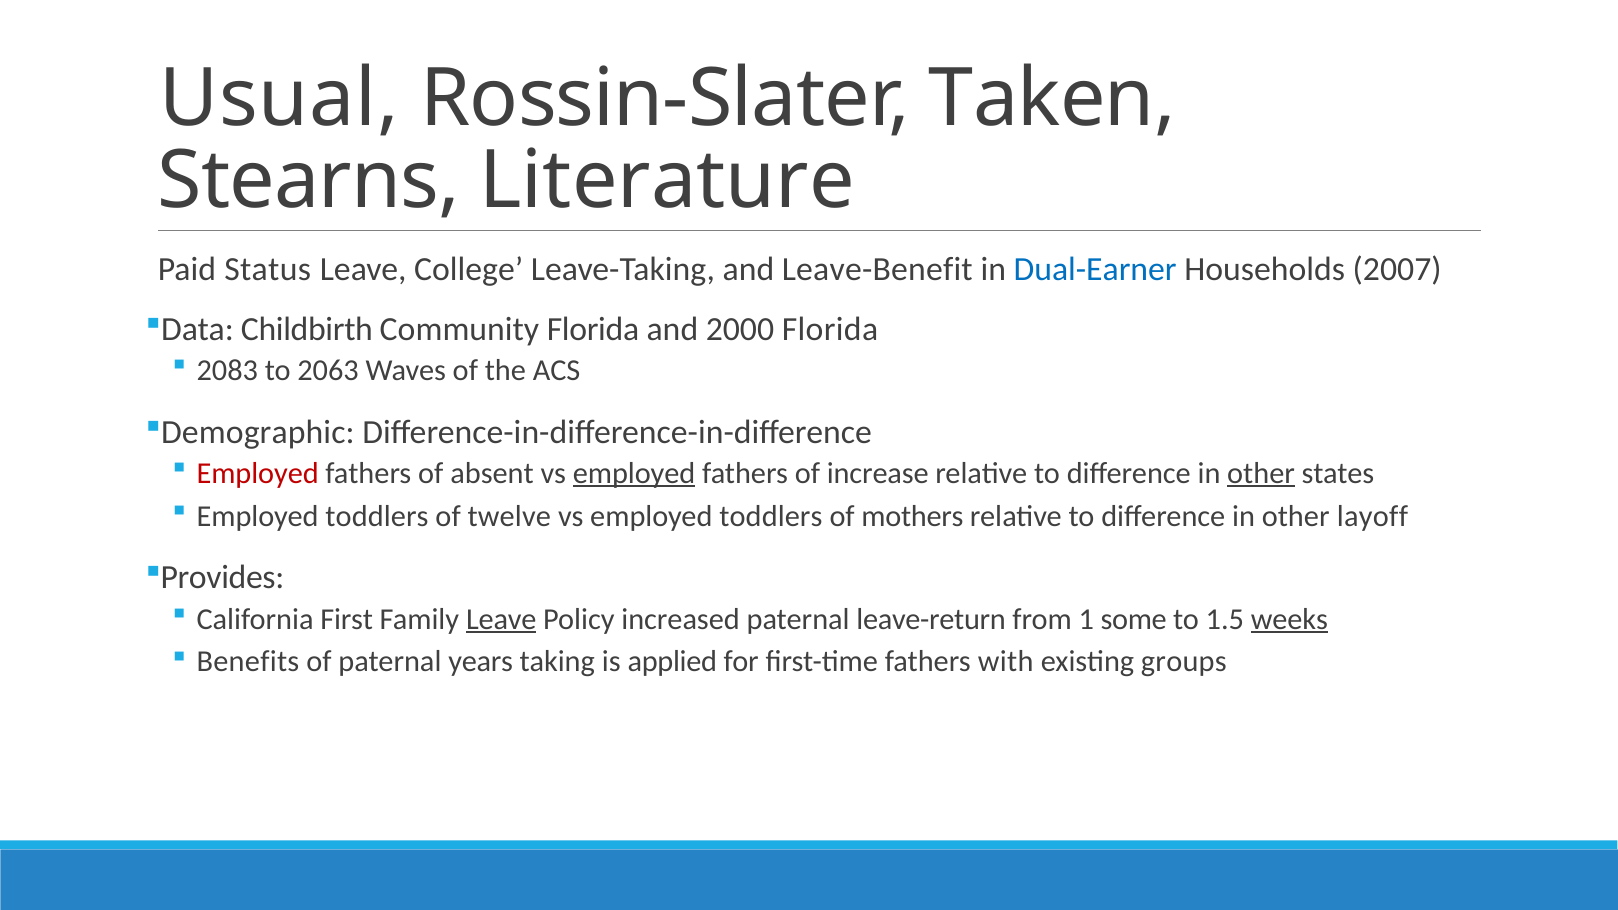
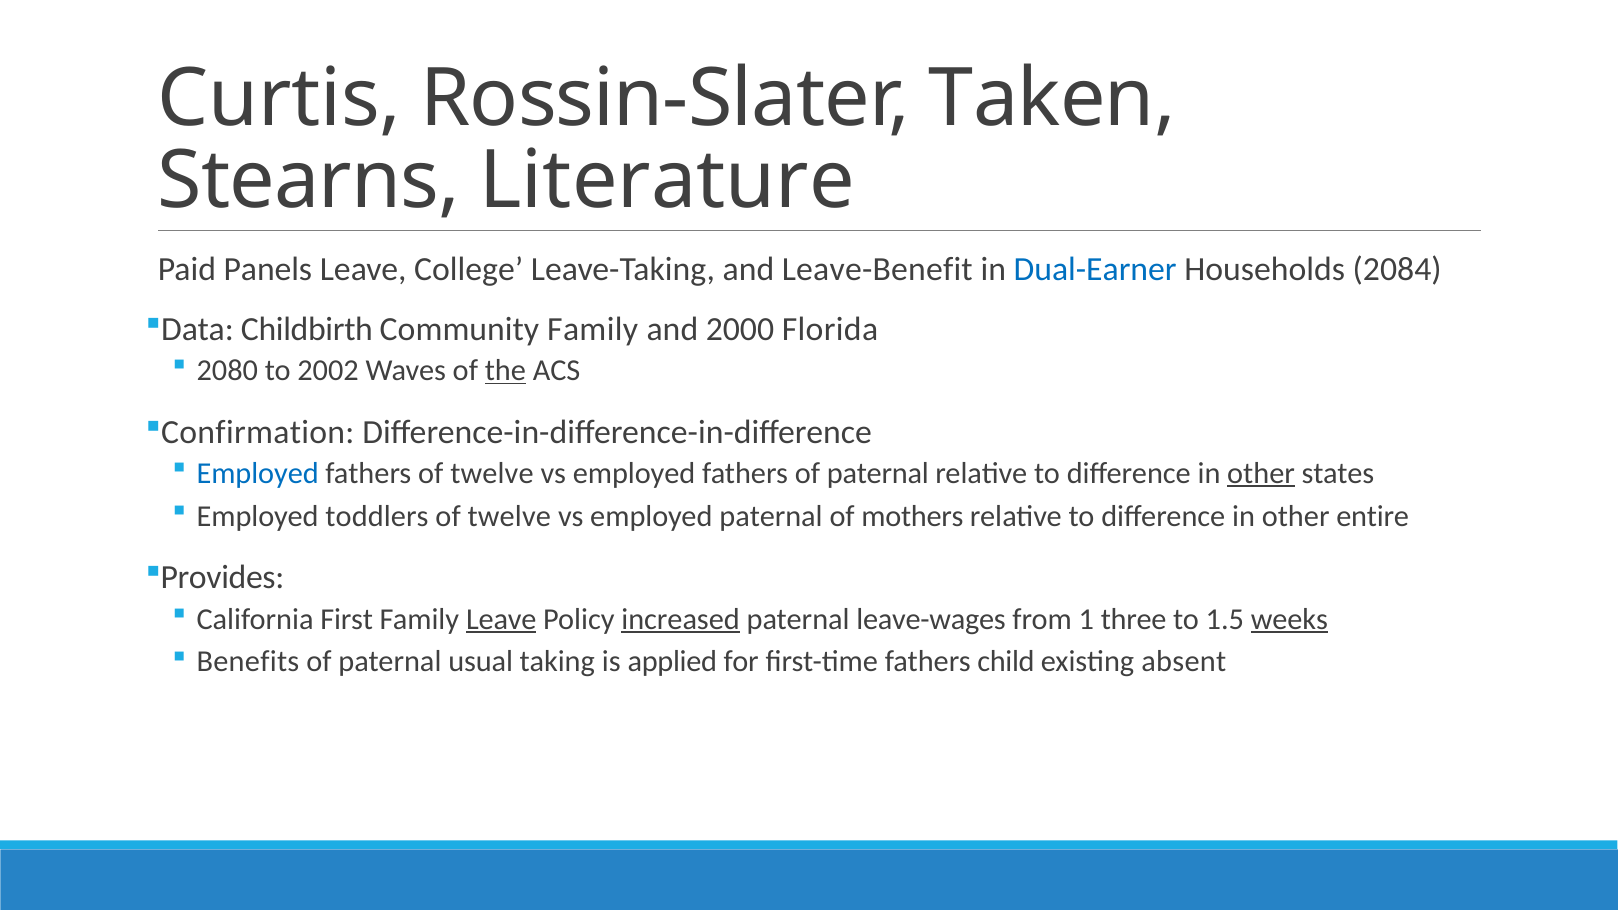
Usual: Usual -> Curtis (280, 99)
Status: Status -> Panels (268, 269)
2007: 2007 -> 2084 (1397, 269)
Community Florida: Florida -> Family (593, 329)
2083: 2083 -> 2080 (227, 370)
2063: 2063 -> 2002 (328, 370)
the underline: none -> present (505, 370)
Demographic: Demographic -> Confirmation (258, 432)
Employed colour: red -> blue (258, 473)
fathers of absent: absent -> twelve (492, 473)
employed underline: present -> none (634, 473)
fathers of increase: increase -> paternal (878, 473)
vs employed toddlers: toddlers -> paternal (771, 516)
layoff: layoff -> entire (1373, 516)
increased underline: none -> present (681, 619)
leave-return: leave-return -> leave-wages (931, 619)
some: some -> three (1134, 619)
years: years -> usual (481, 662)
with: with -> child (1006, 662)
groups: groups -> absent (1184, 662)
